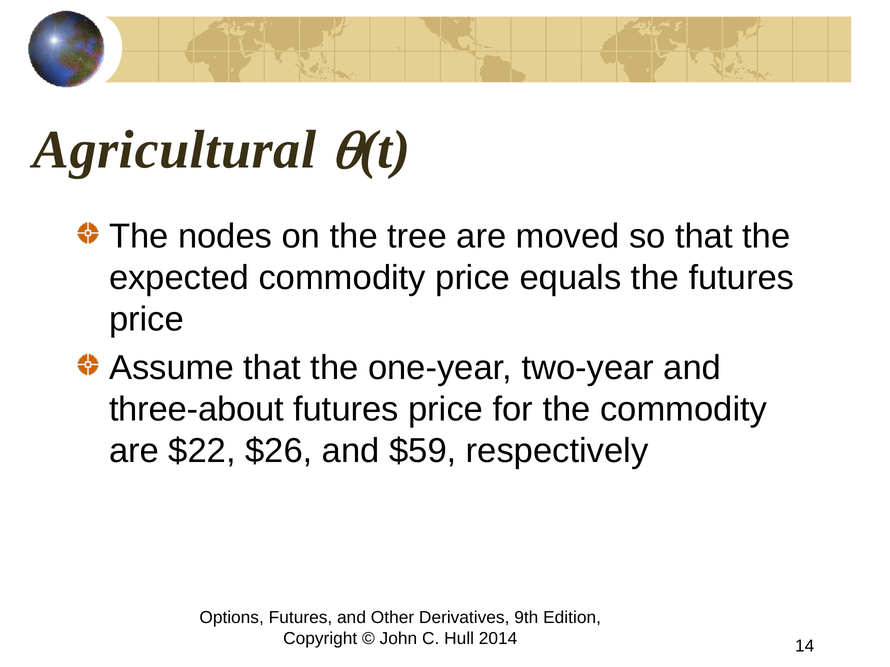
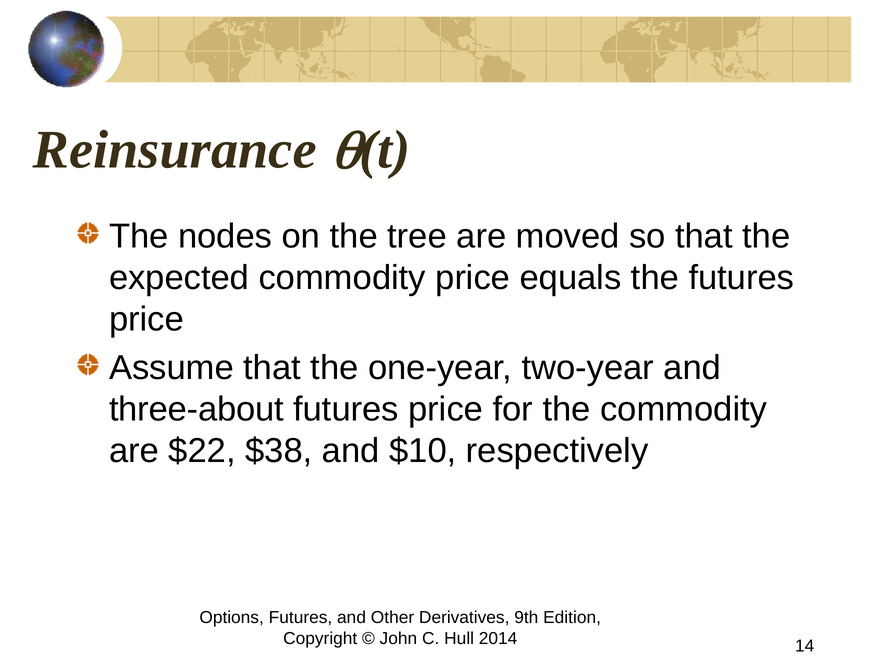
Agricultural: Agricultural -> Reinsurance (175, 150)
$26: $26 -> $38 (279, 451)
$59: $59 -> $10 (423, 451)
